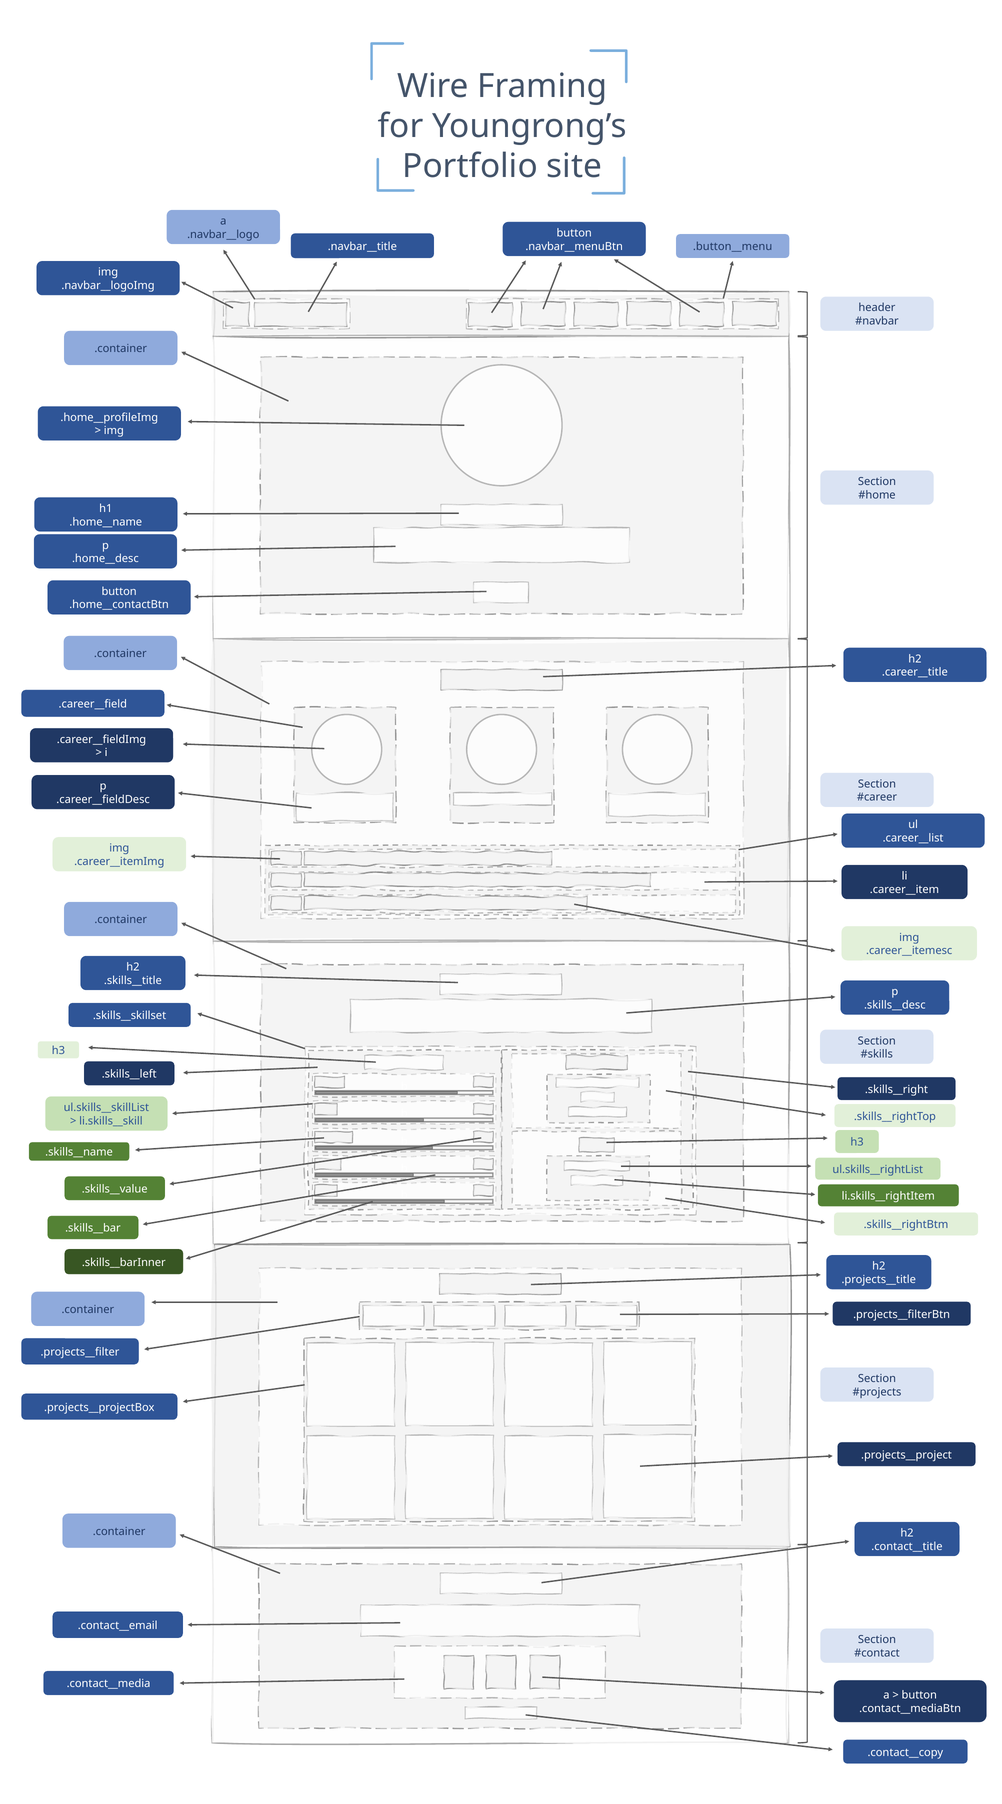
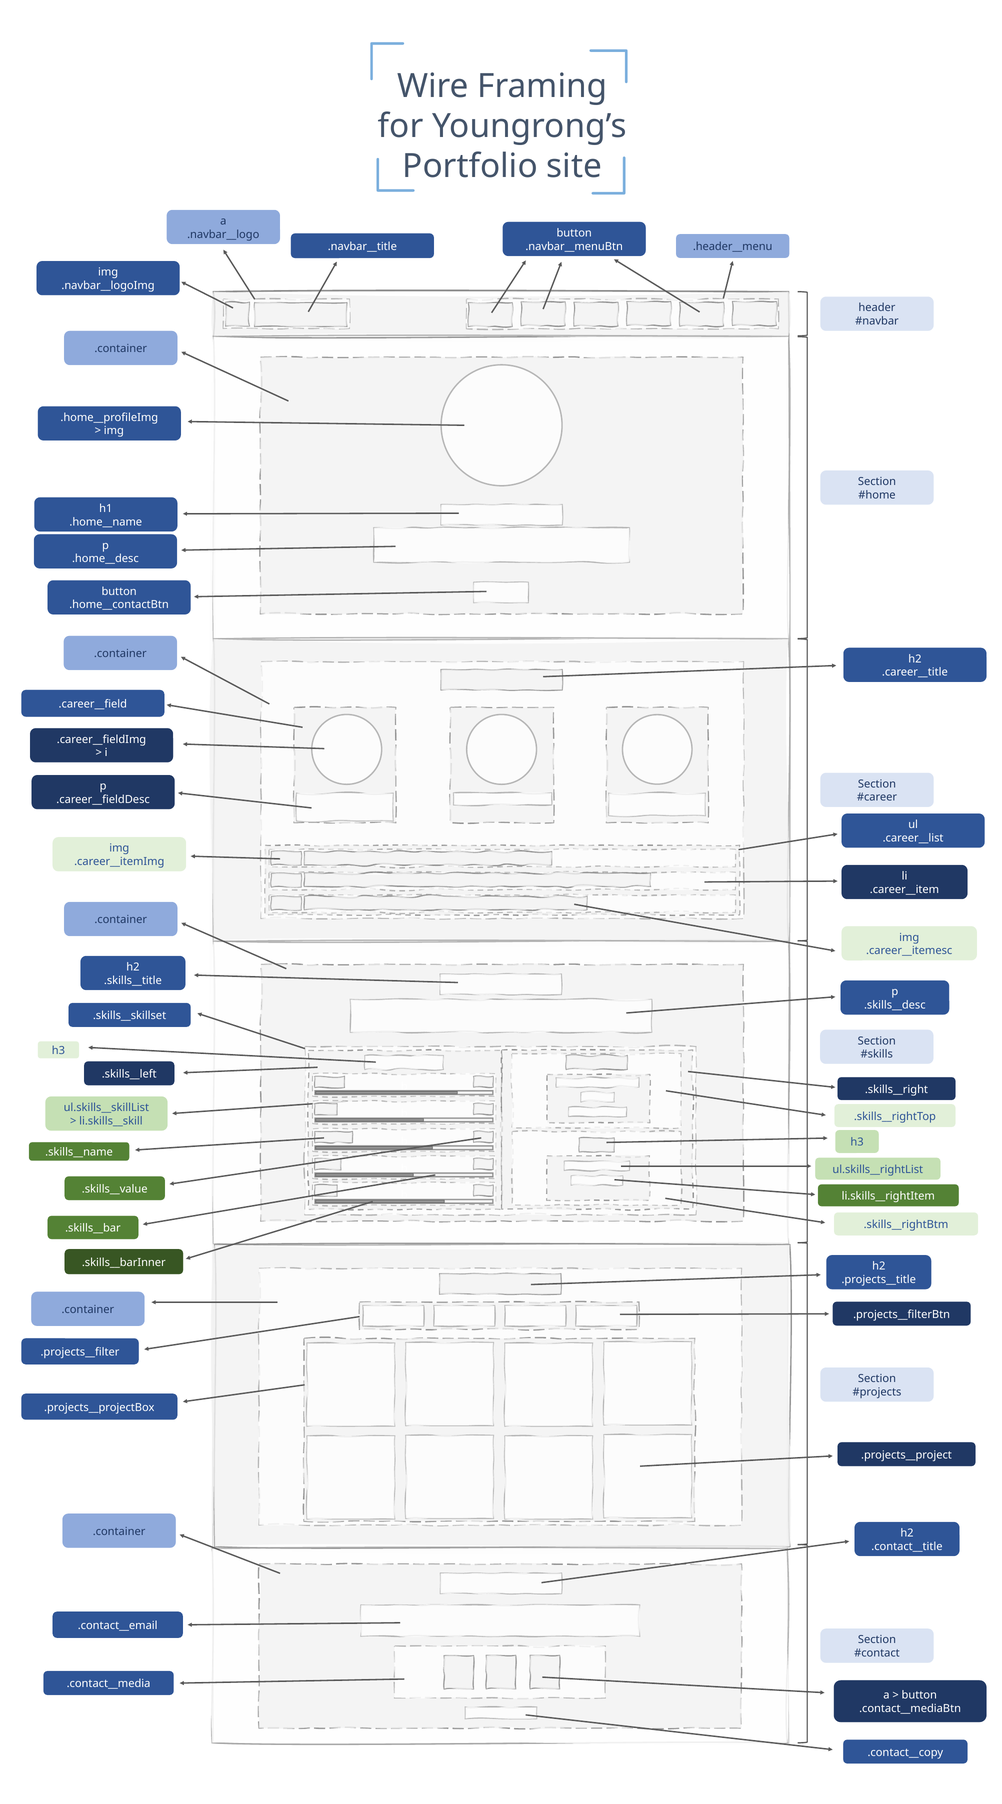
.button__menu: .button__menu -> .header__menu (733, 247)
